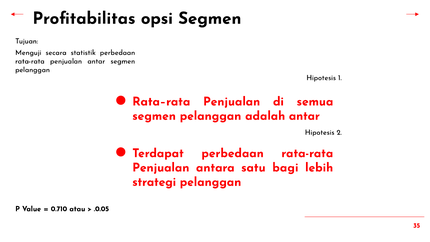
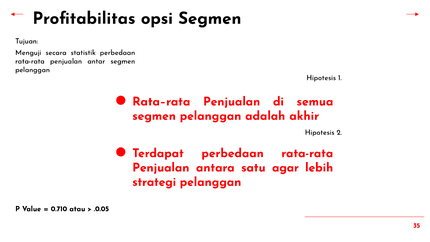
adalah antar: antar -> akhir (304, 116)
bagi: bagi -> agar (285, 167)
